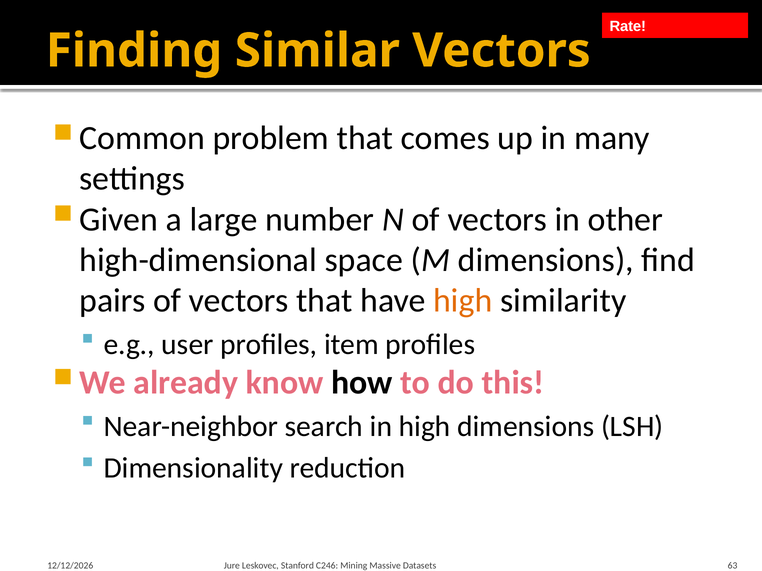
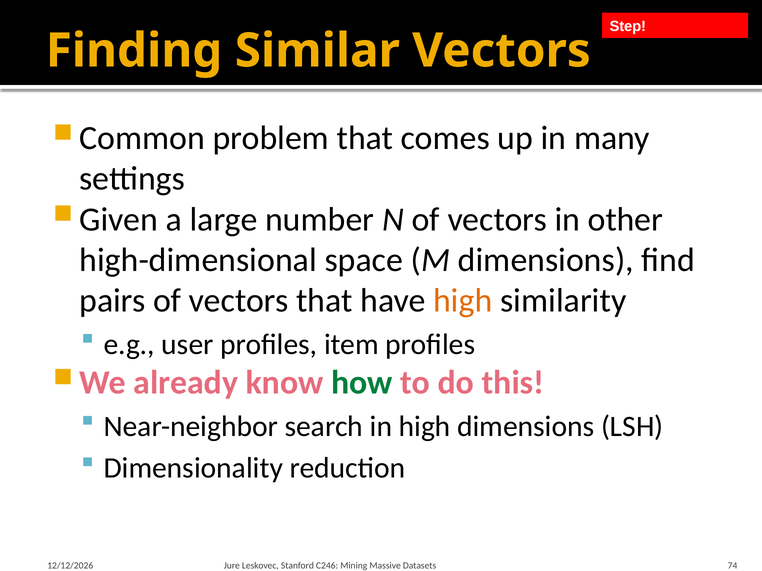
Rate: Rate -> Step (628, 26)
how colour: black -> green (362, 383)
63: 63 -> 74 (733, 566)
